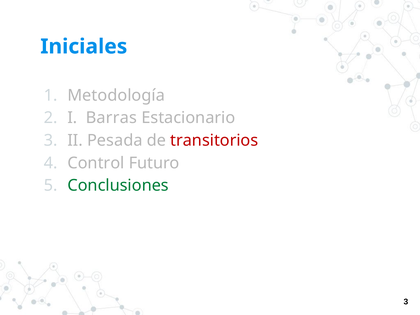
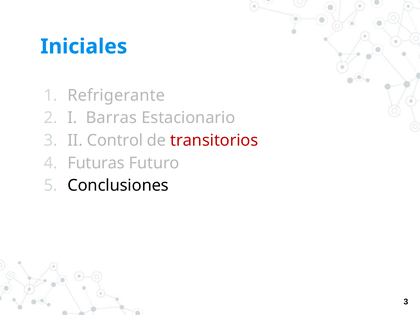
Metodología: Metodología -> Refrigerante (116, 95)
Pesada: Pesada -> Control (115, 140)
Control: Control -> Futuras (96, 163)
Conclusiones colour: green -> black (118, 185)
